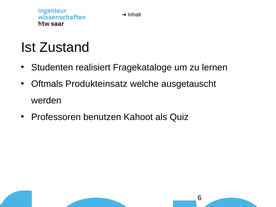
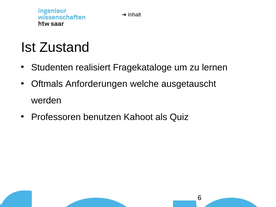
Produkteinsatz: Produkteinsatz -> Anforderungen (96, 84)
